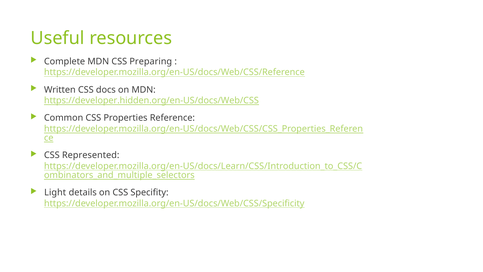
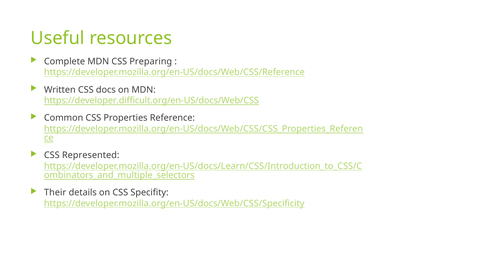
https://developer.hidden.org/en-US/docs/Web/CSS: https://developer.hidden.org/en-US/docs/Web/CSS -> https://developer.difficult.org/en-US/docs/Web/CSS (151, 100)
Light: Light -> Their (55, 192)
